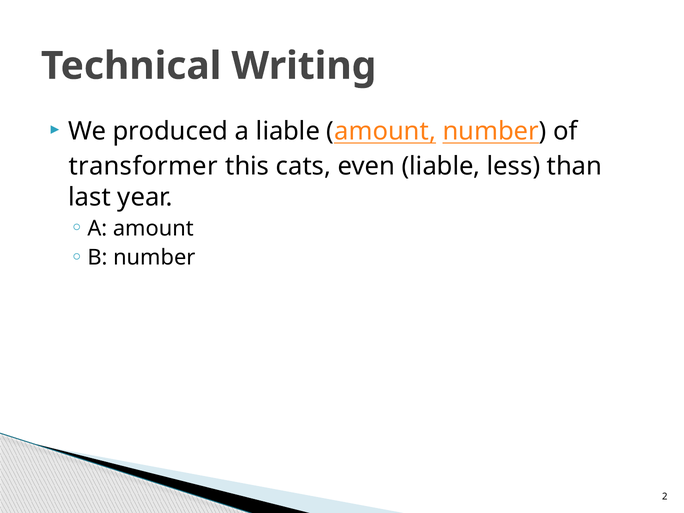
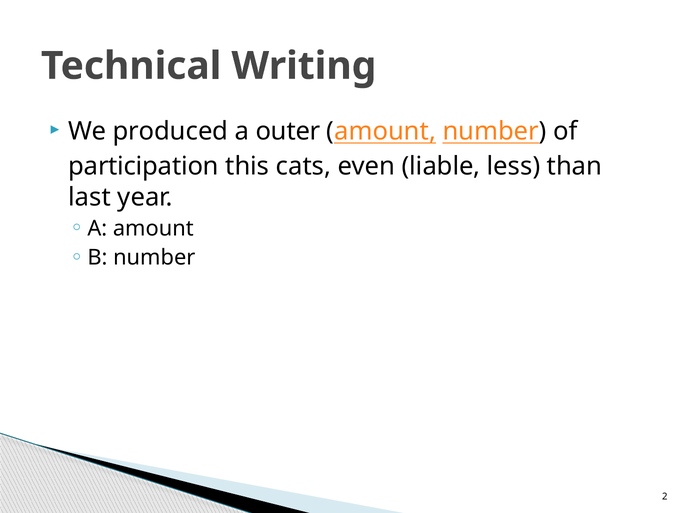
a liable: liable -> outer (288, 131)
transformer: transformer -> participation (144, 166)
